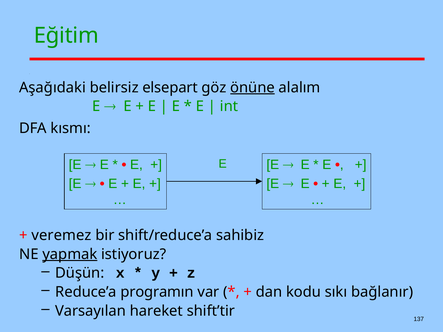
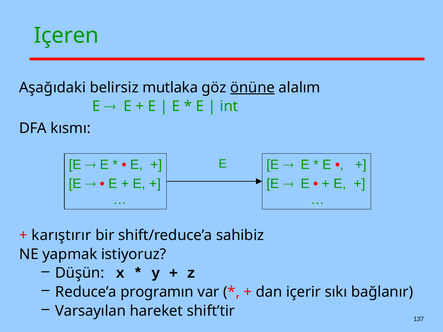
Eğitim: Eğitim -> Içeren (66, 36)
elsepart: elsepart -> mutlaka (170, 88)
veremez: veremez -> karıştırır (61, 236)
yapmak underline: present -> none (70, 254)
kodu: kodu -> içerir (303, 292)
